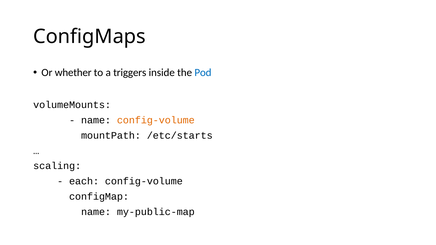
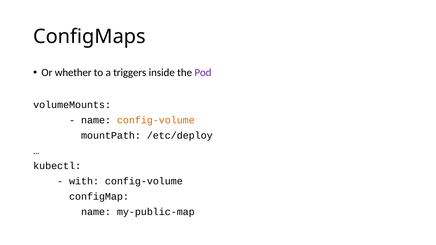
Pod colour: blue -> purple (203, 73)
/etc/starts: /etc/starts -> /etc/deploy (180, 136)
scaling: scaling -> kubectl (57, 166)
each: each -> with (84, 182)
